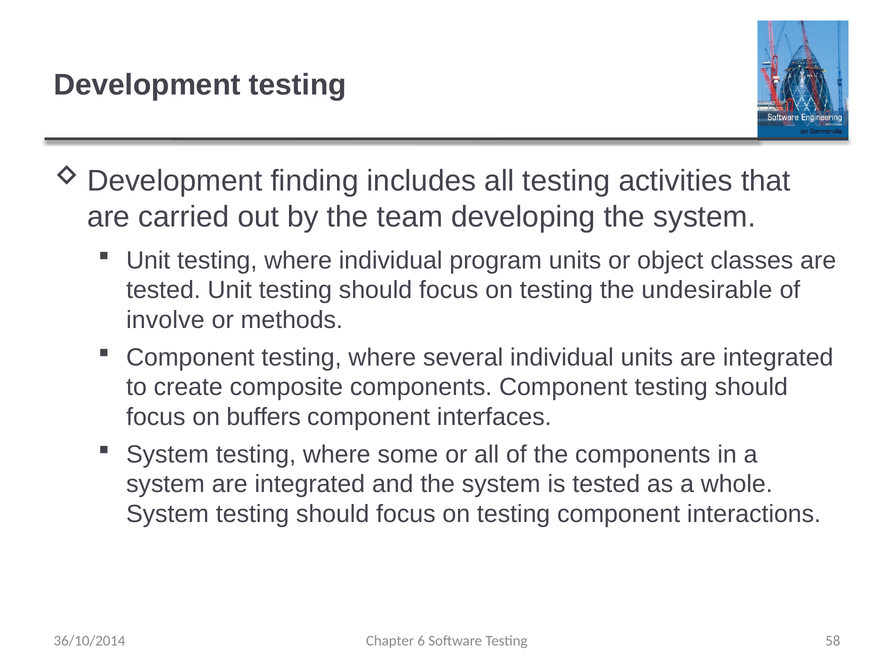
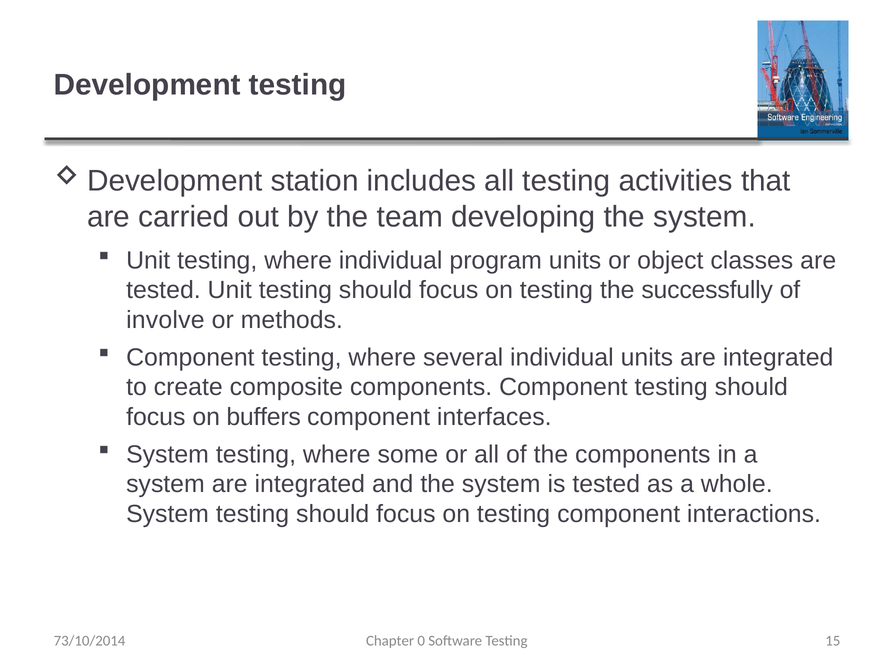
finding: finding -> station (315, 181)
undesirable: undesirable -> successfully (707, 290)
6: 6 -> 0 (421, 640)
58: 58 -> 15 (833, 640)
36/10/2014: 36/10/2014 -> 73/10/2014 (90, 640)
